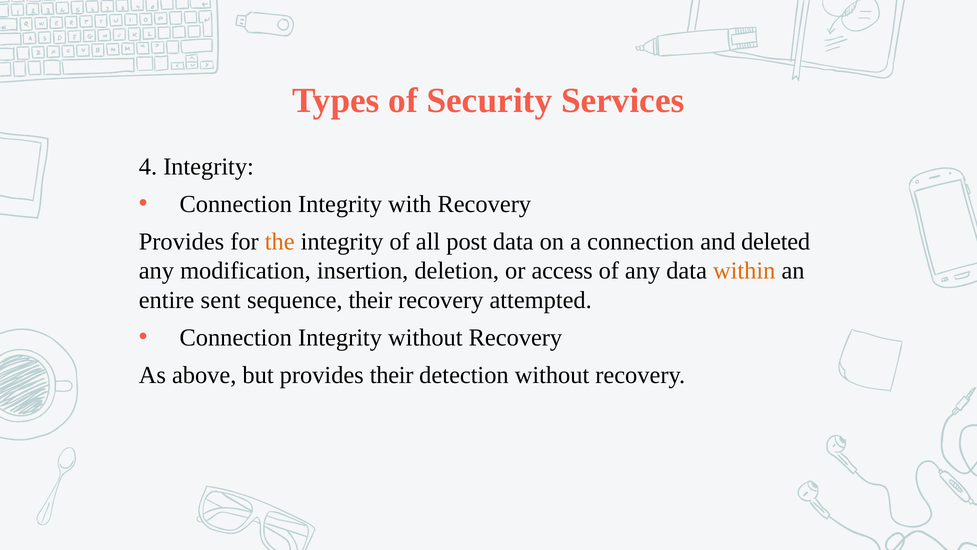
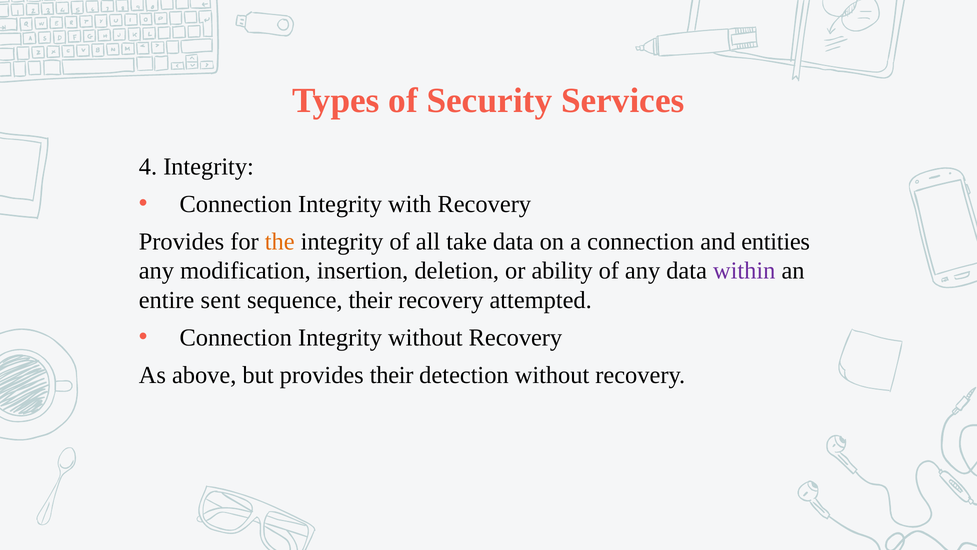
post: post -> take (467, 241)
deleted: deleted -> entities (776, 241)
access: access -> ability (562, 271)
within colour: orange -> purple (744, 271)
